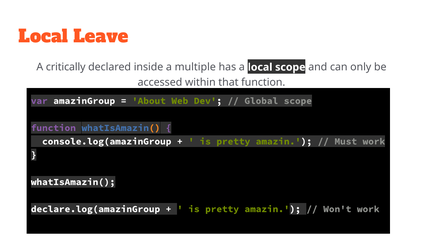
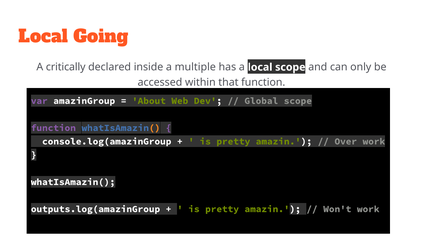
Leave: Leave -> Going (101, 37)
Must: Must -> Over (346, 141)
declare.log(amazinGroup: declare.log(amazinGroup -> outputs.log(amazinGroup (96, 209)
